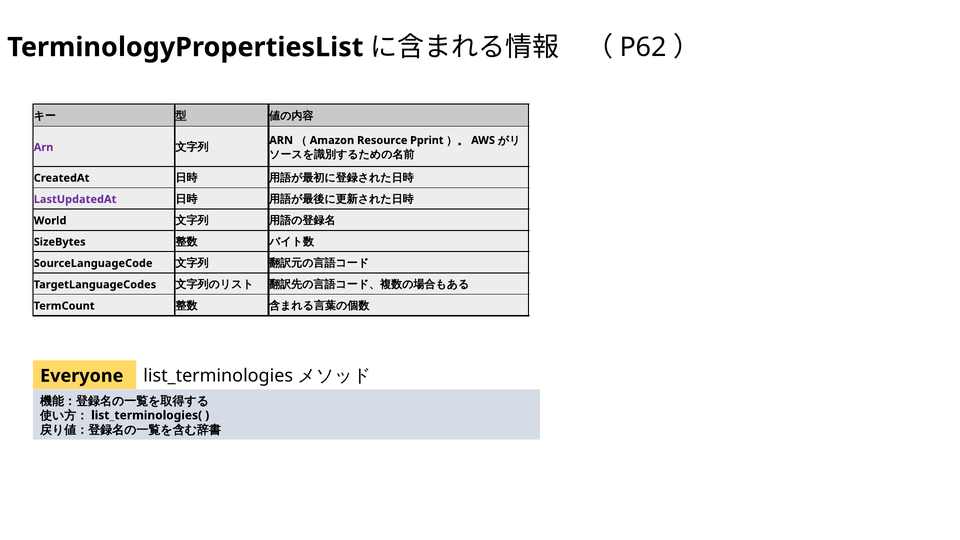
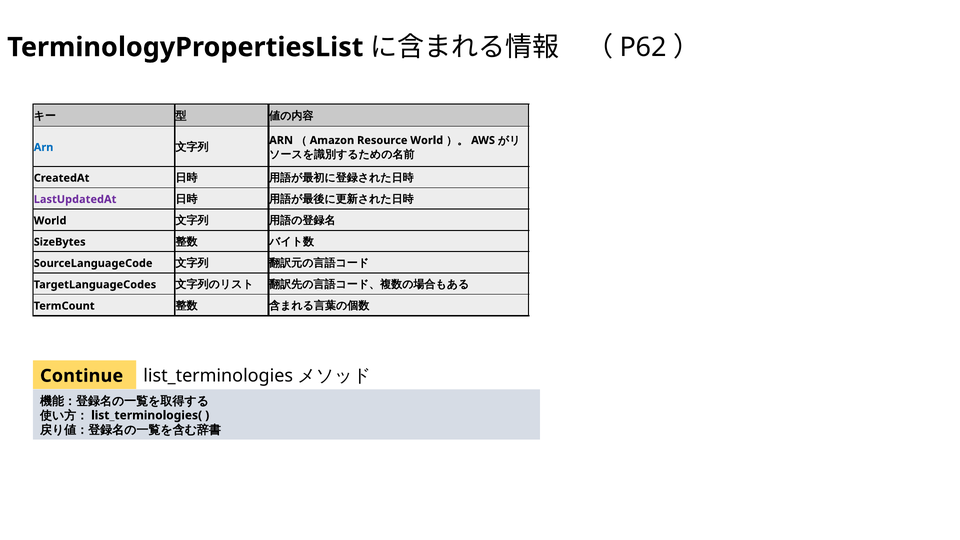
Arn colour: purple -> blue (44, 147)
Resource Pprint: Pprint -> World (427, 140)
Everyone: Everyone -> Continue (82, 376)
